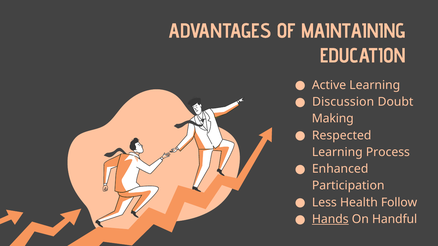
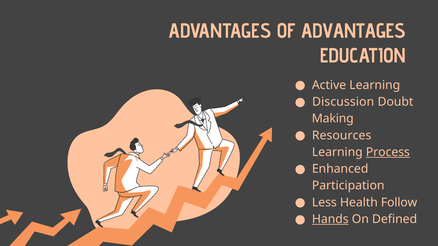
OF MAINTAINING: MAINTAINING -> ADVANTAGES (353, 31)
Respected: Respected -> Resources (342, 136)
Process underline: none -> present (388, 152)
Handful: Handful -> Defined (395, 220)
